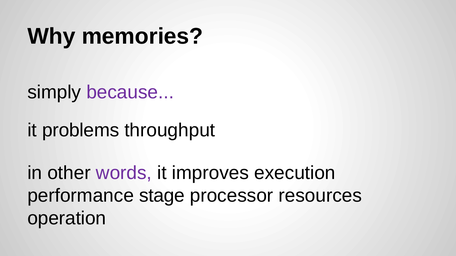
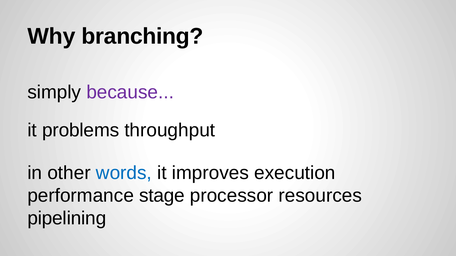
memories: memories -> branching (143, 36)
words colour: purple -> blue (124, 173)
operation: operation -> pipelining (67, 219)
